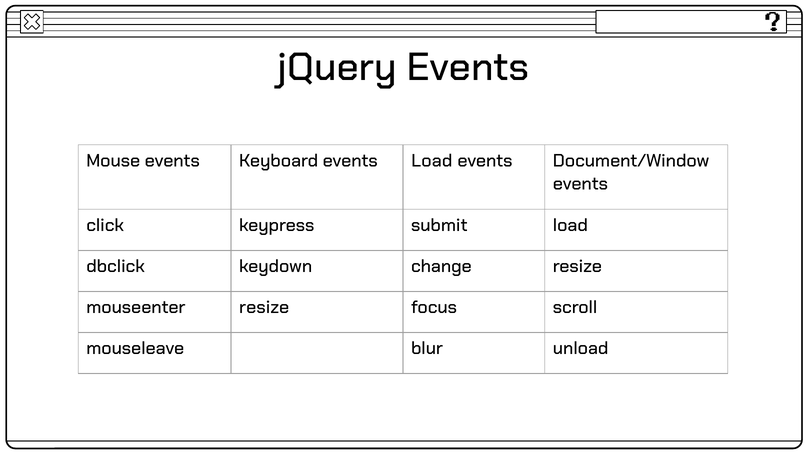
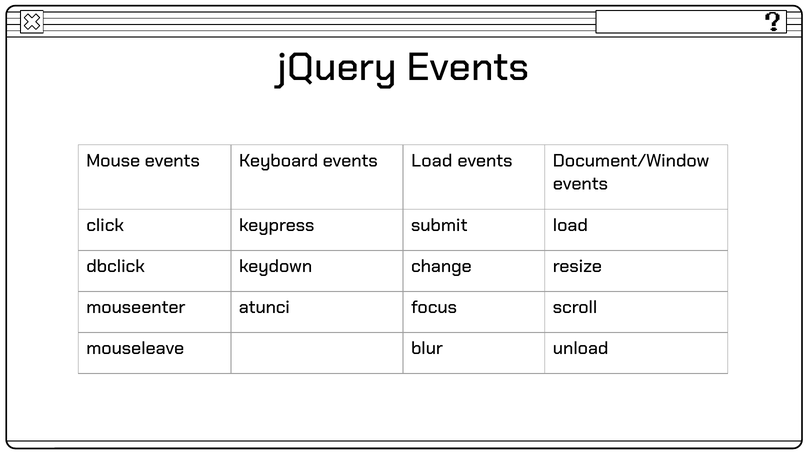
mouseenter resize: resize -> atunci (264, 308)
